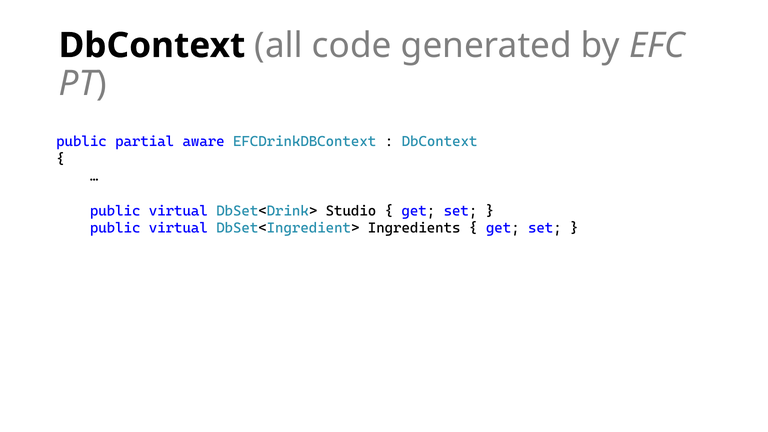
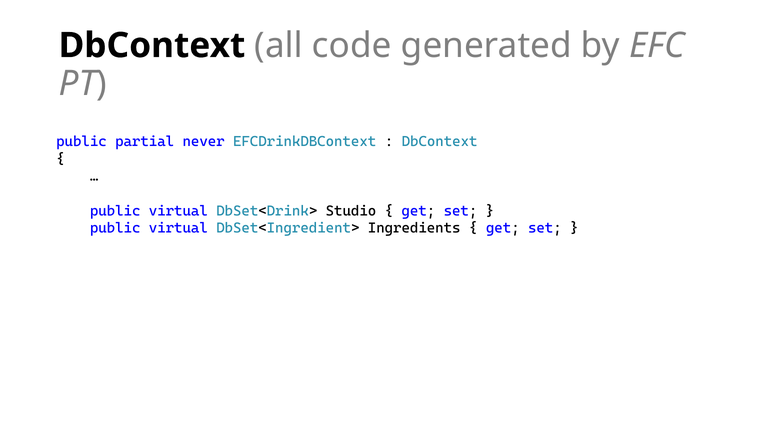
aware: aware -> never (204, 142)
